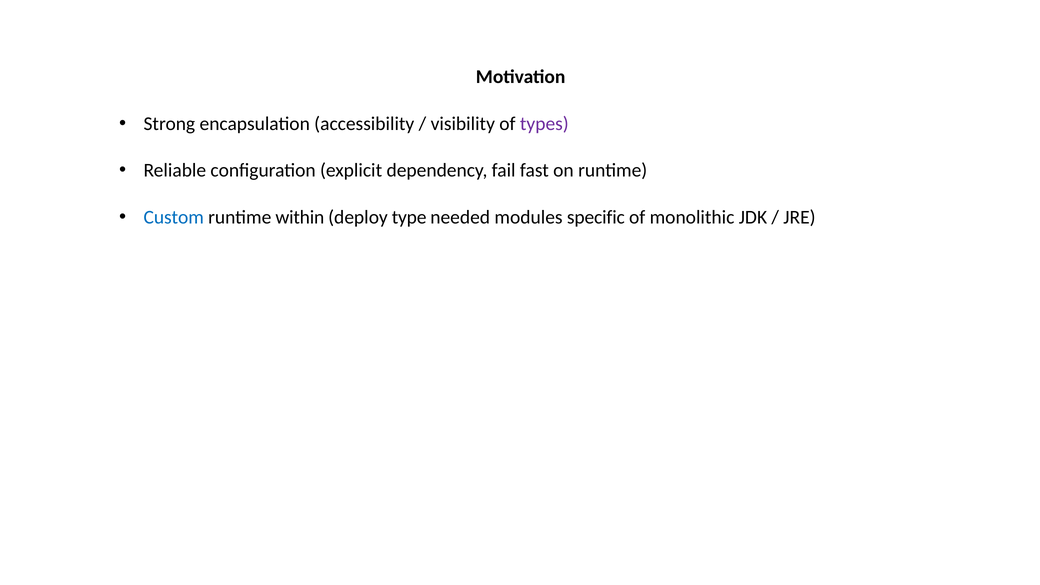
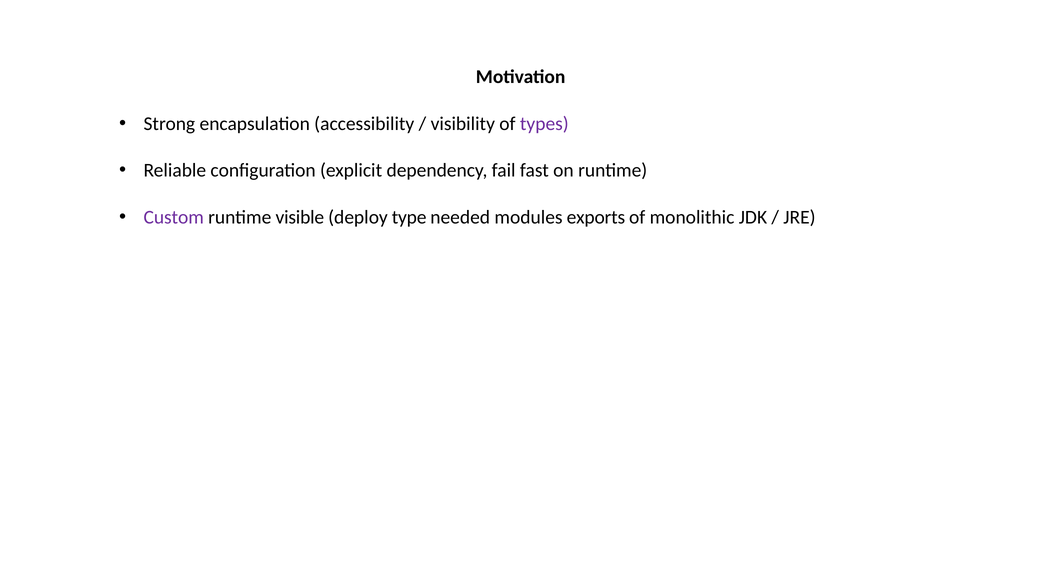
Custom colour: blue -> purple (174, 217)
within: within -> visible (300, 217)
specific: specific -> exports (596, 217)
